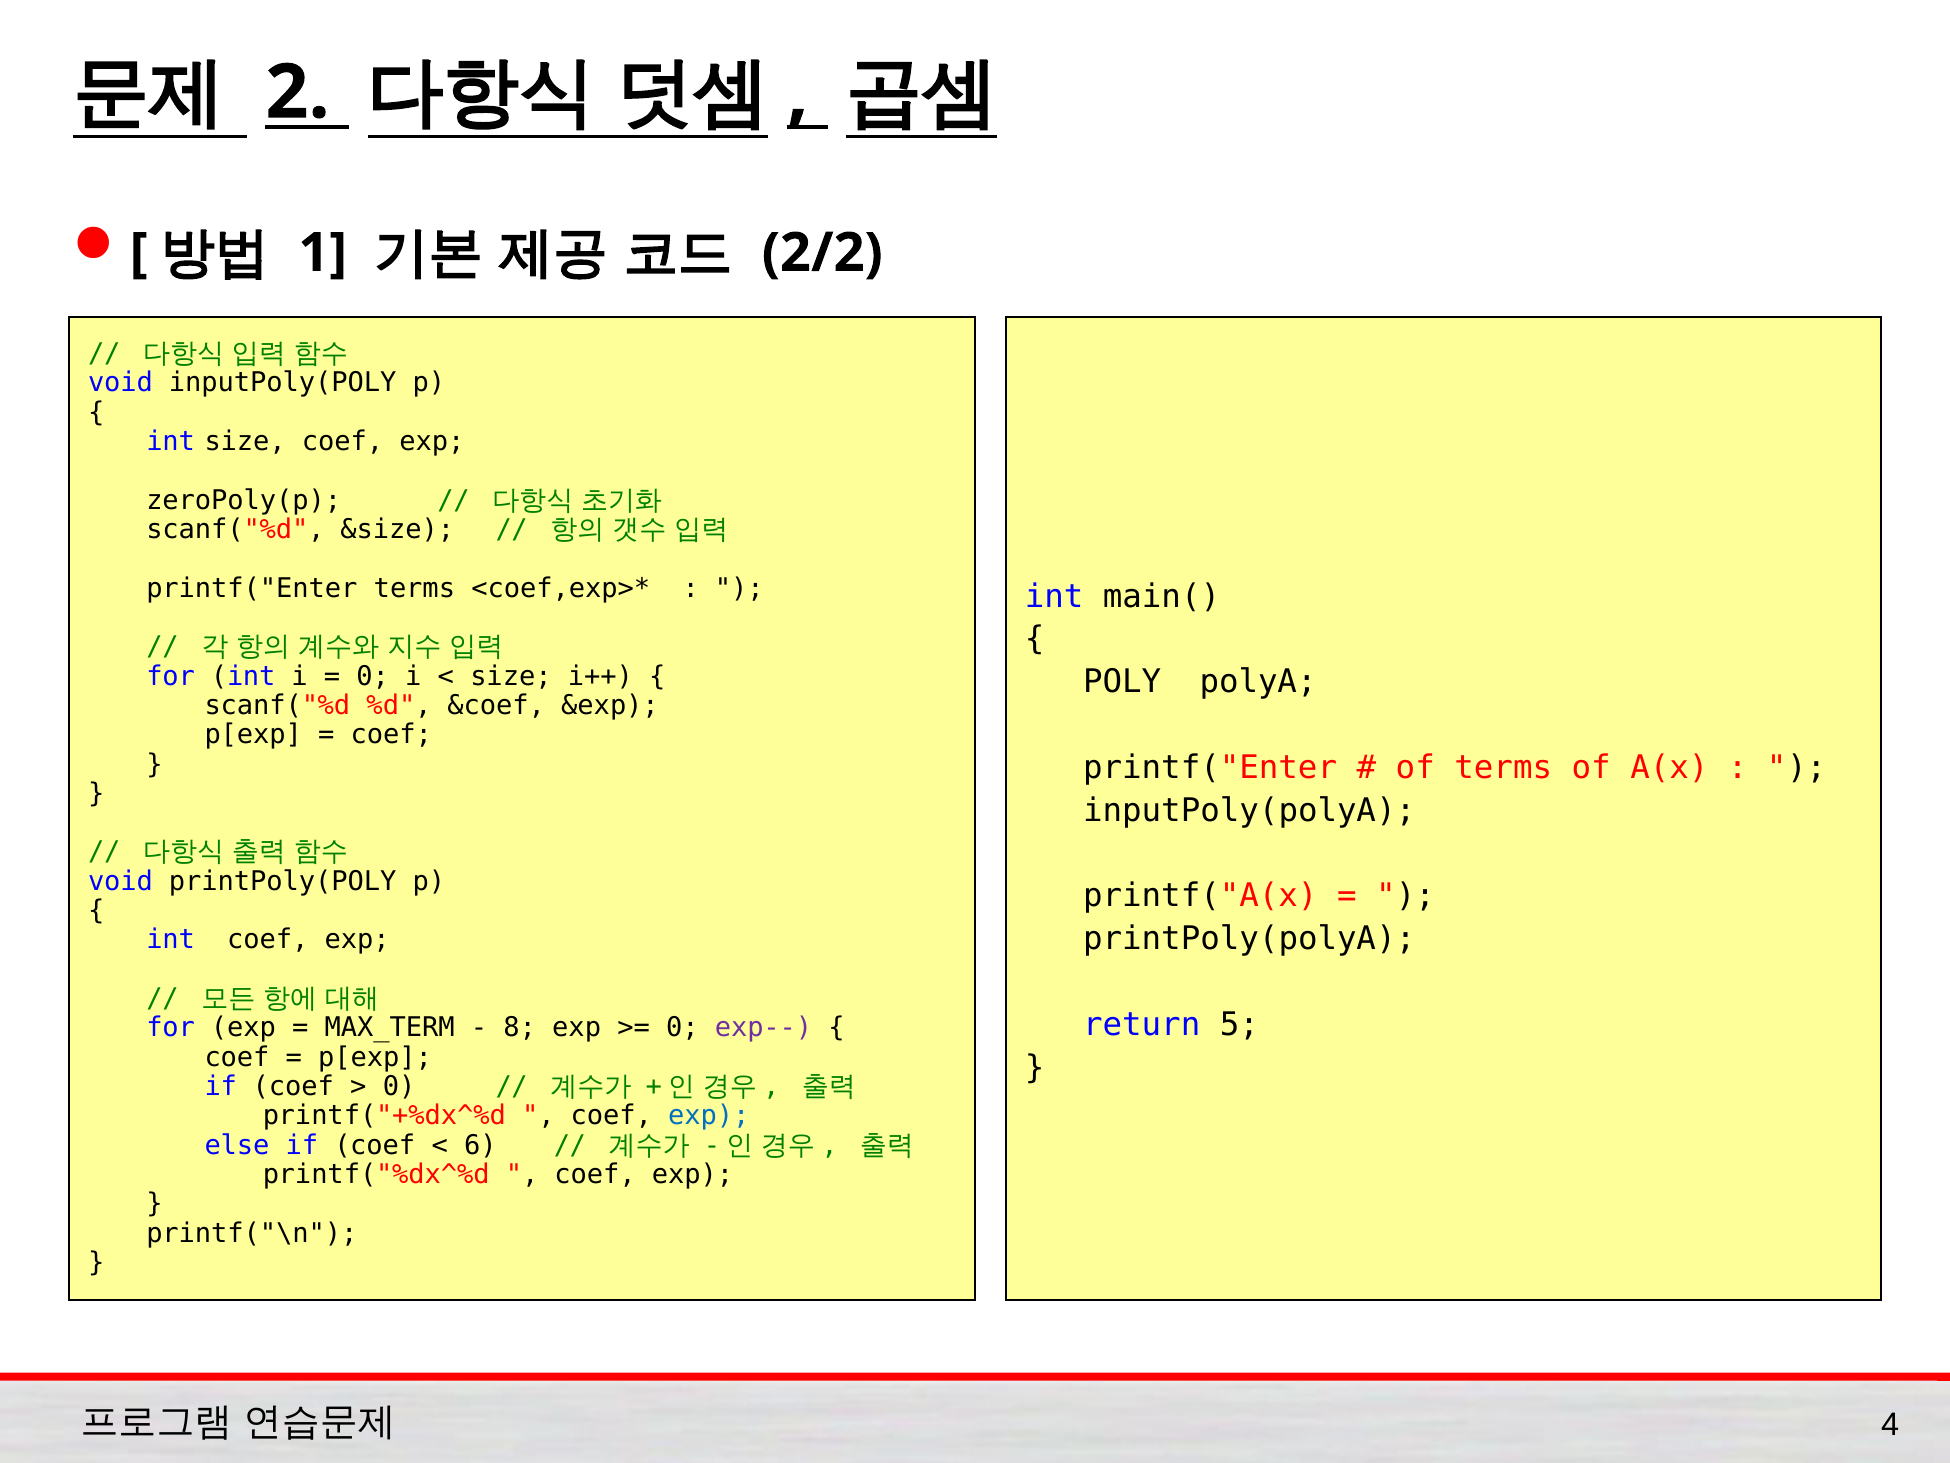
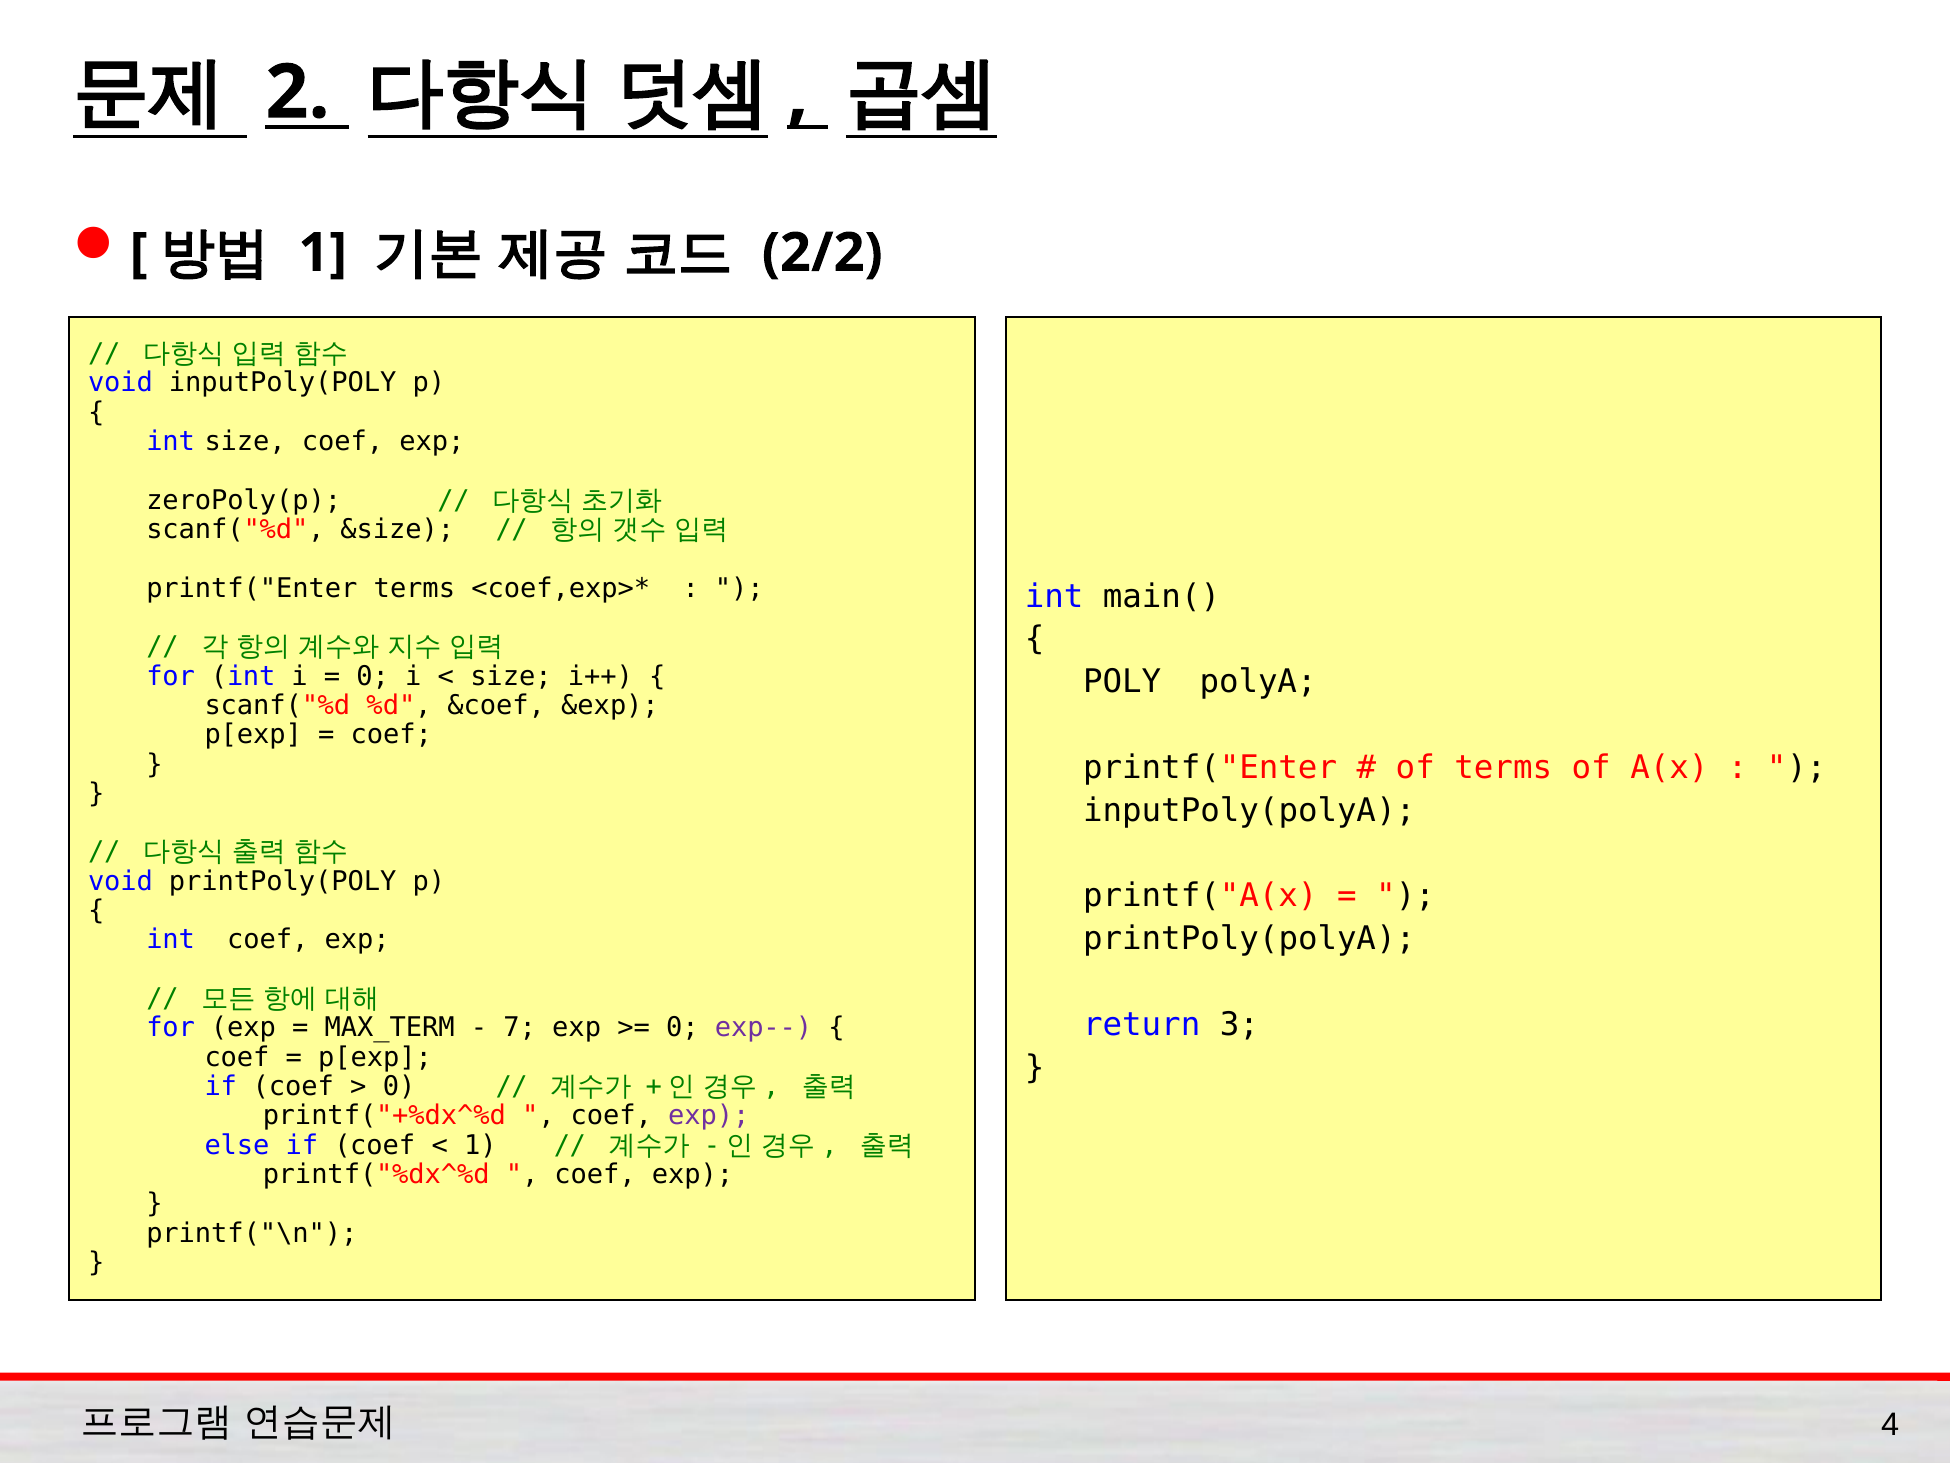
5: 5 -> 3 (1239, 1024)
8: 8 -> 7 (520, 1028)
exp colour: blue -> purple (709, 1116)
6: 6 -> 1 (480, 1145)
